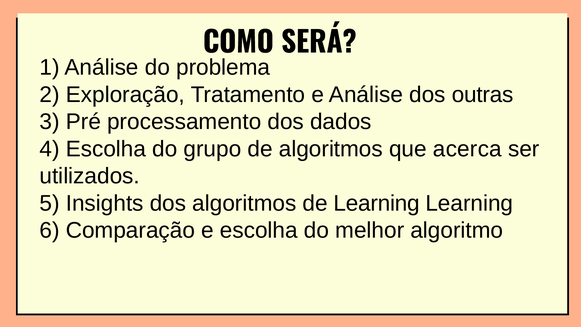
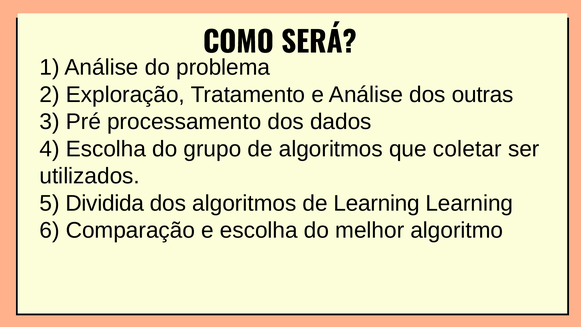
acerca: acerca -> coletar (467, 149)
Insights: Insights -> Dividida (105, 203)
